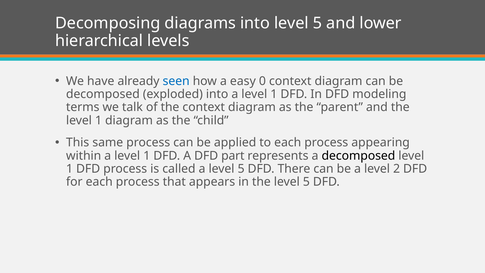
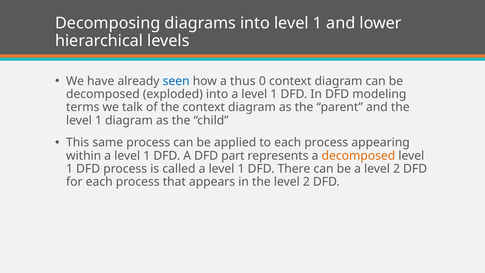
into level 5: 5 -> 1 (317, 23)
easy: easy -> thus (243, 81)
decomposed colour: black -> orange (358, 156)
called a level 5: 5 -> 1 (241, 169)
the level 5: 5 -> 2 (306, 182)
